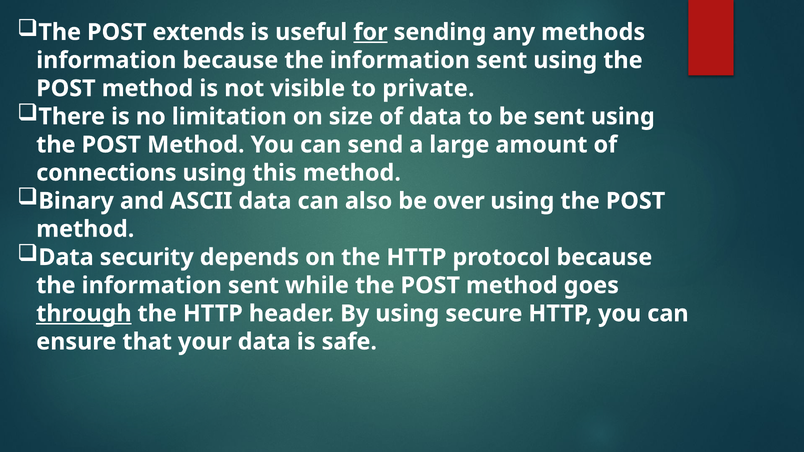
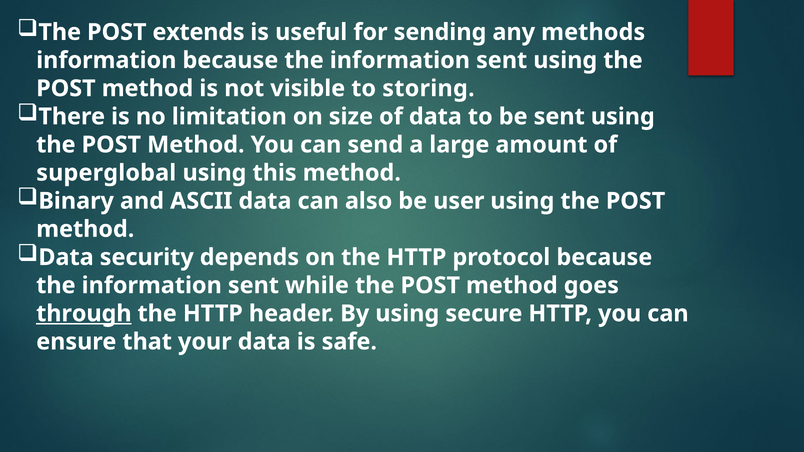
for underline: present -> none (370, 32)
private: private -> storing (428, 88)
connections: connections -> superglobal (106, 173)
over: over -> user (459, 201)
